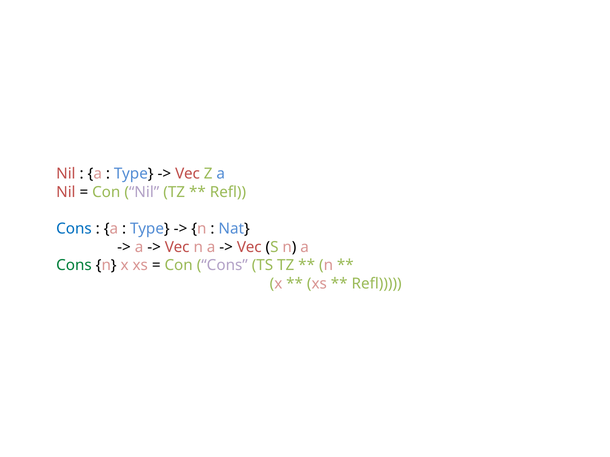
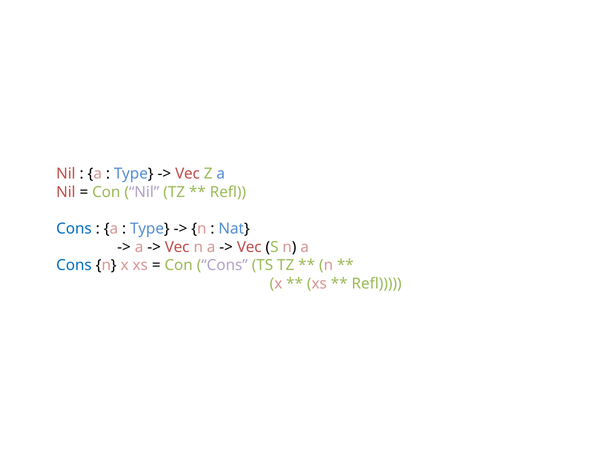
Cons colour: green -> blue (74, 266)
